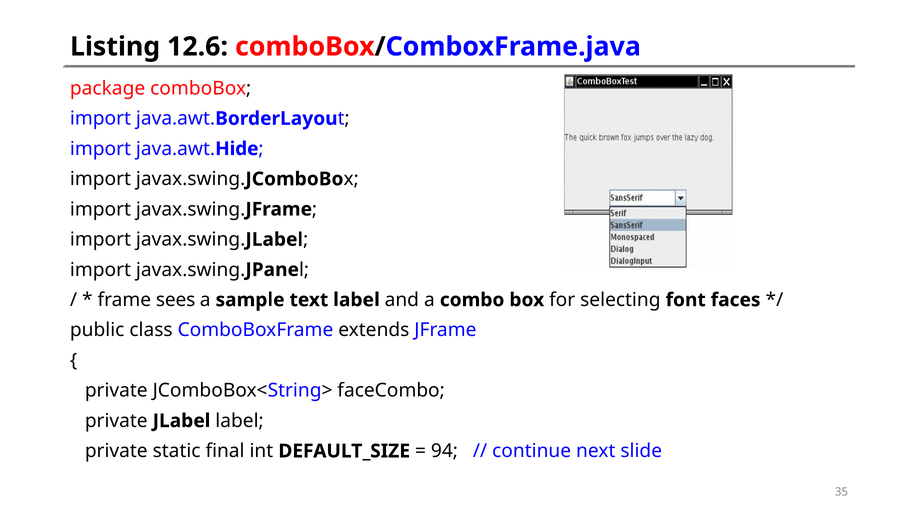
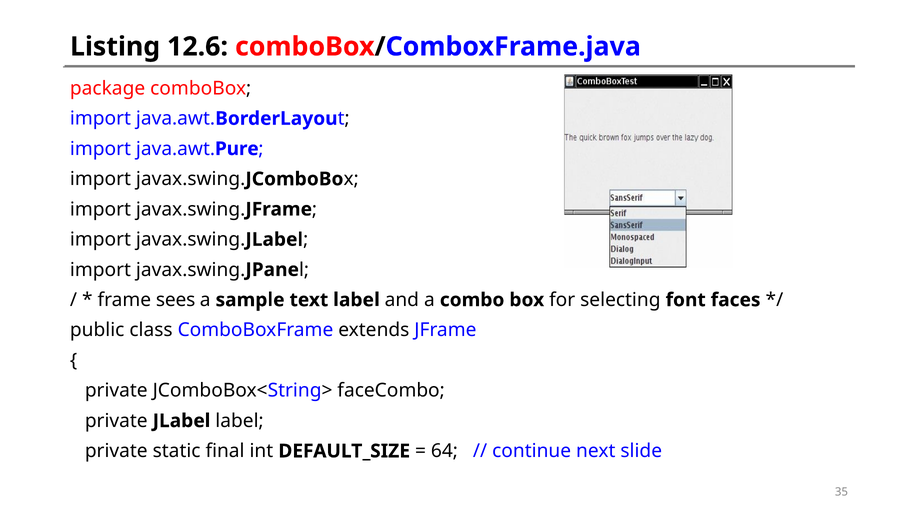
Hide: Hide -> Pure (237, 149)
94: 94 -> 64 (444, 451)
